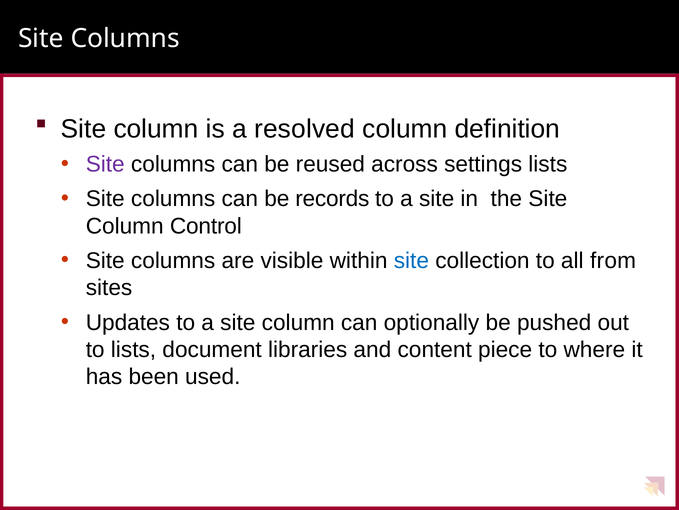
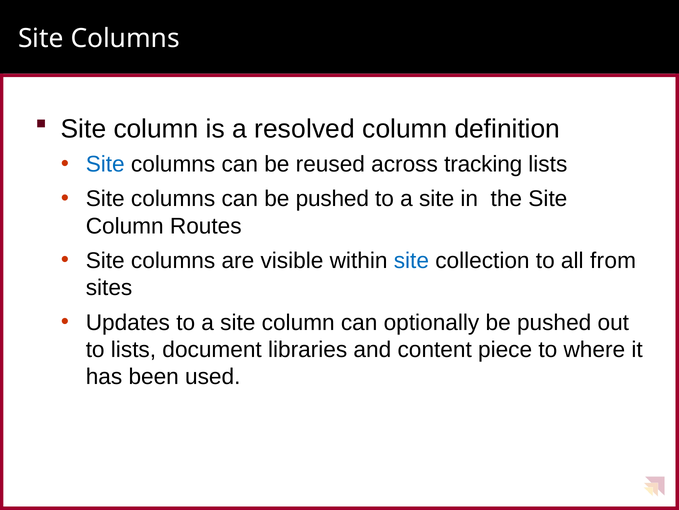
Site colour: purple -> blue (105, 164)
settings: settings -> tracking (483, 164)
can be records: records -> pushed (332, 199)
Control: Control -> Routes (206, 226)
